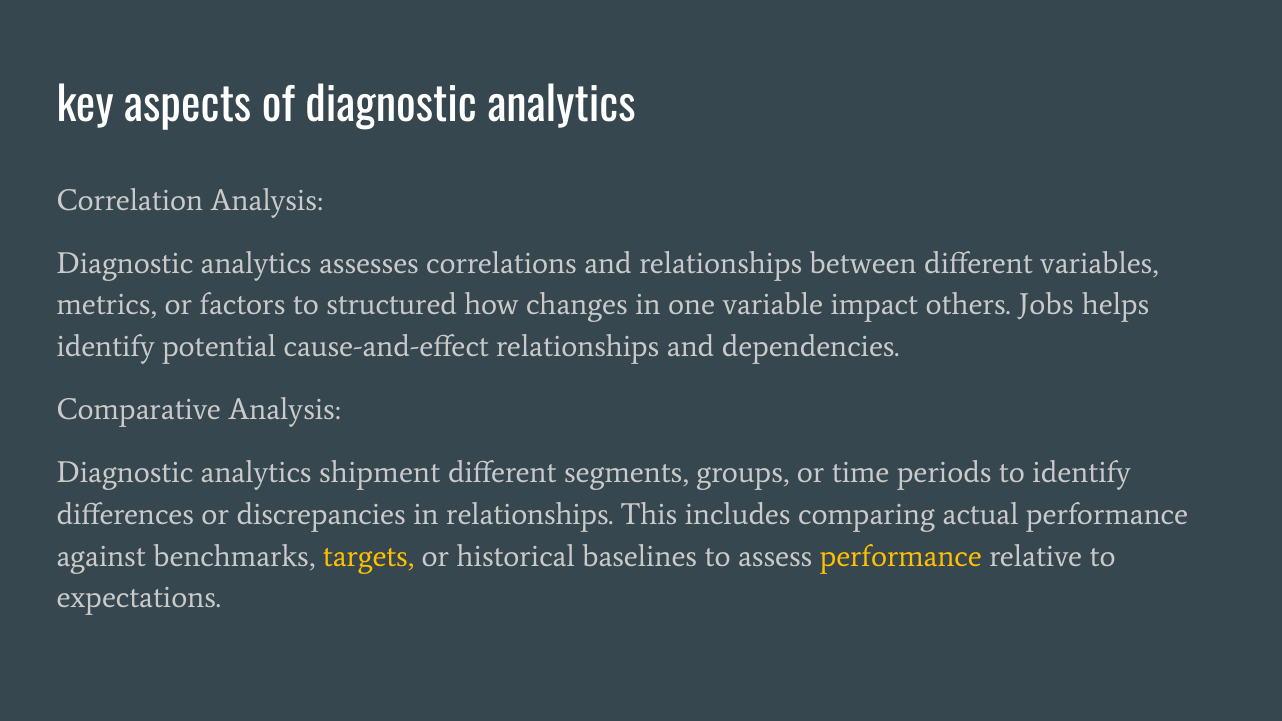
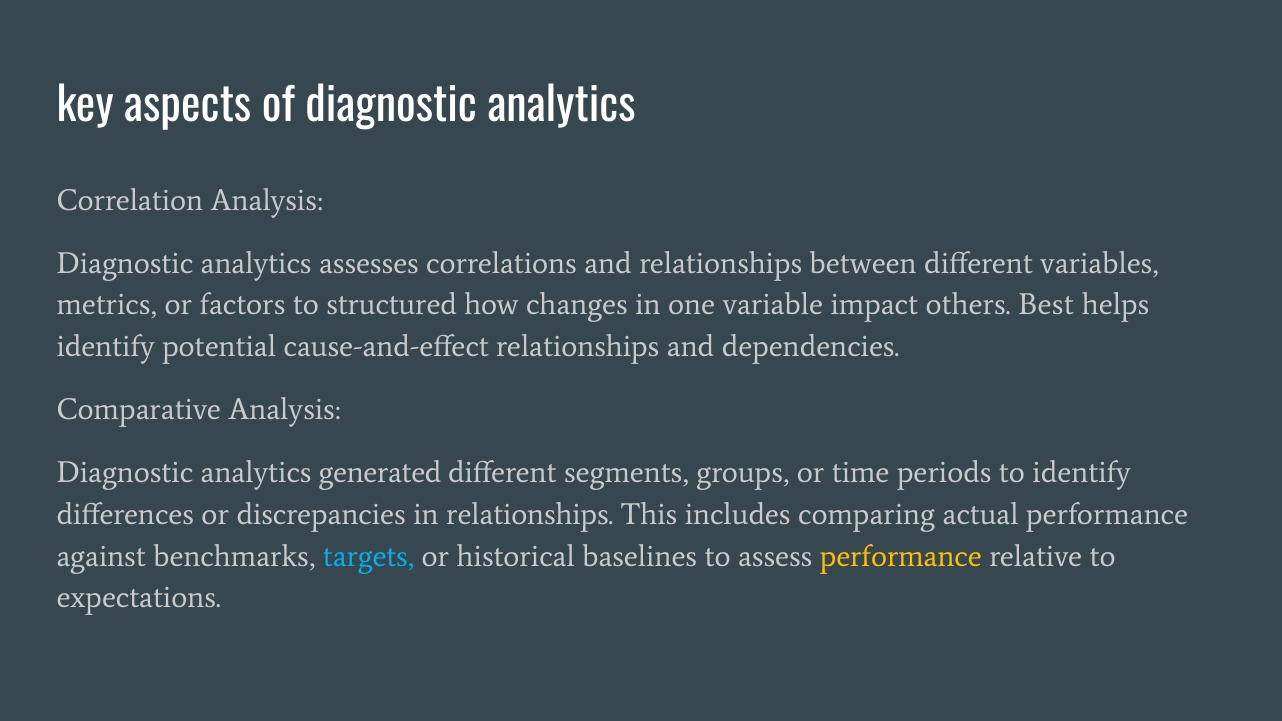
Jobs: Jobs -> Best (1046, 305)
shipment: shipment -> generated (380, 473)
targets colour: yellow -> light blue (369, 556)
